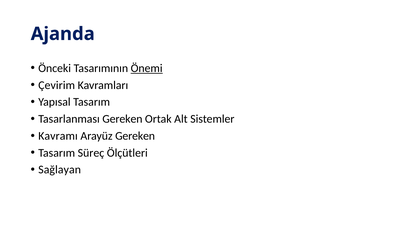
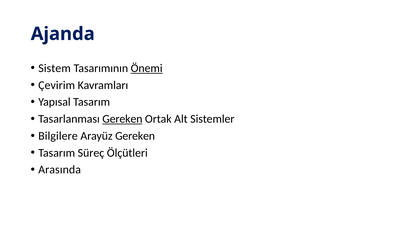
Önceki: Önceki -> Sistem (55, 68)
Gereken underline: none -> present (122, 119)
Kavramı: Kavramı -> Bilgilere (58, 136)
Sağlayan: Sağlayan -> Arasında (60, 170)
